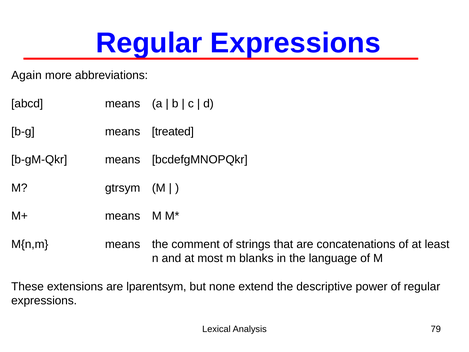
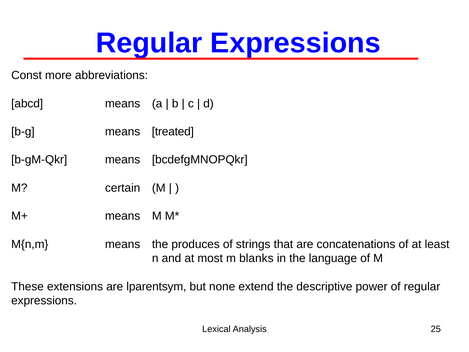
Again: Again -> Const (27, 75)
gtrsym: gtrsym -> certain (123, 188)
comment: comment -> produces (196, 244)
79: 79 -> 25 (436, 329)
